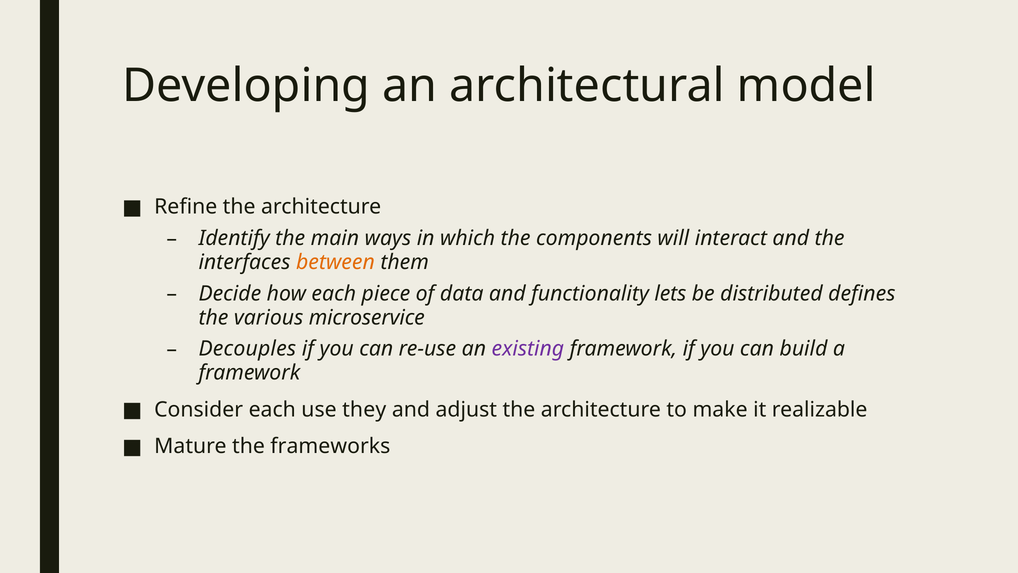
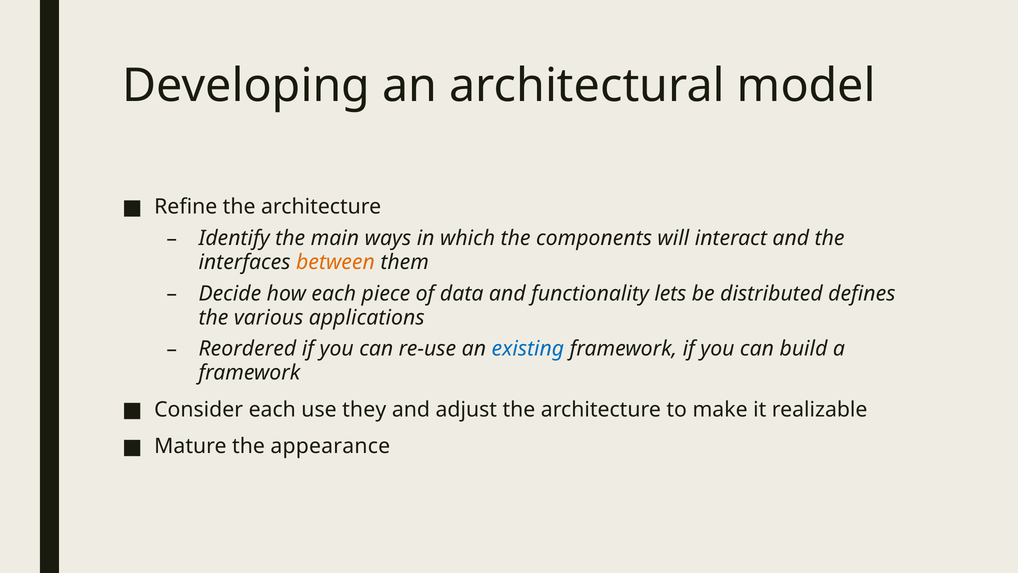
microservice: microservice -> applications (367, 317)
Decouples: Decouples -> Reordered (247, 349)
existing colour: purple -> blue (528, 349)
frameworks: frameworks -> appearance (330, 446)
